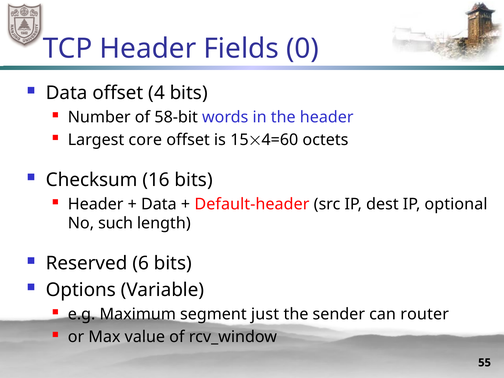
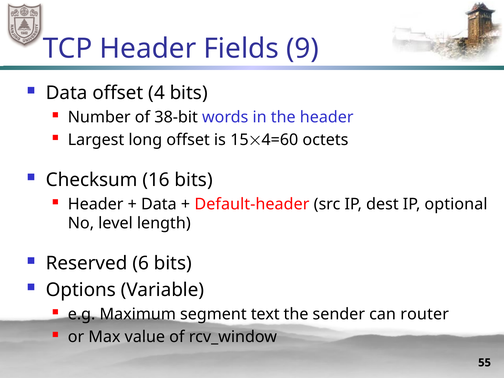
0: 0 -> 9 (302, 49)
58-bit: 58-bit -> 38-bit (176, 117)
core: core -> long (145, 140)
such: such -> level (115, 223)
just: just -> text (265, 314)
